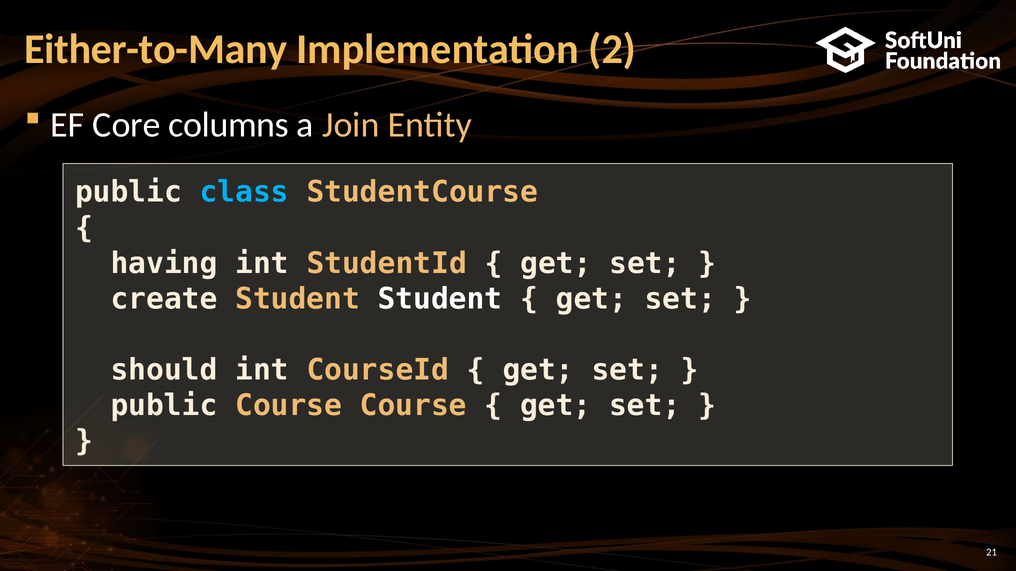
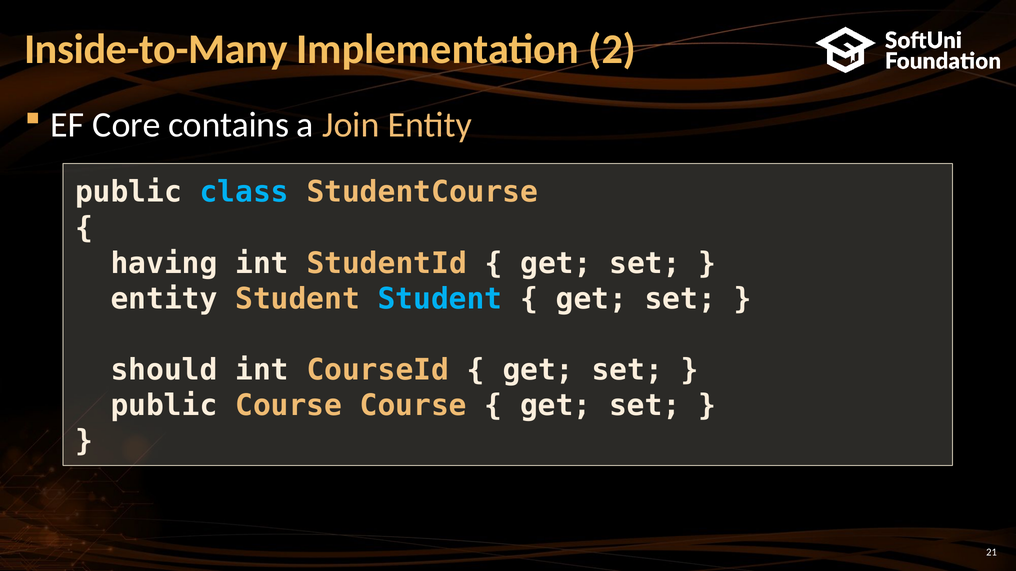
Either-to-Many: Either-to-Many -> Inside-to-Many (156, 49)
columns: columns -> contains (229, 125)
create: create -> entity (164, 299)
Student colour: white -> light blue (440, 299)
